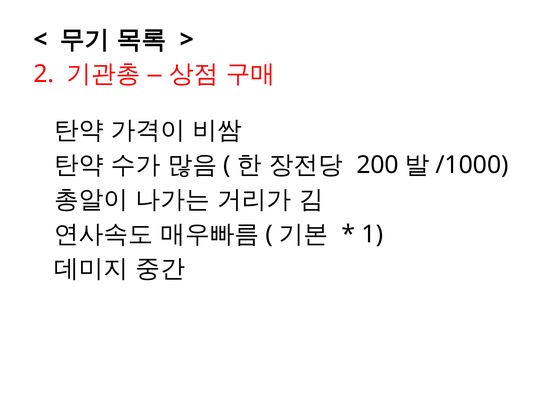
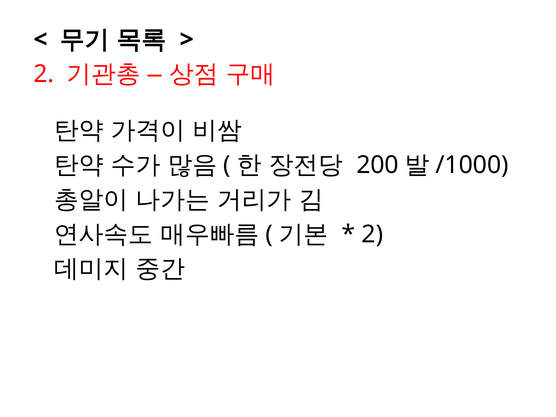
1: 1 -> 2 (372, 234)
